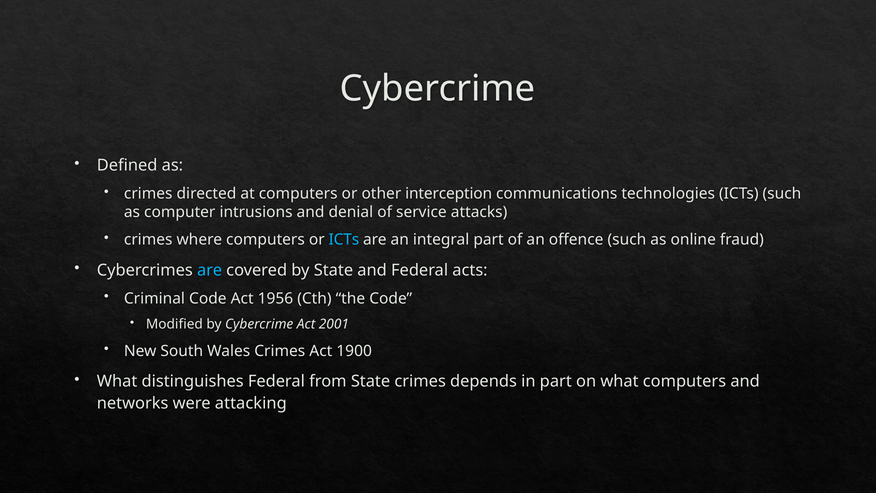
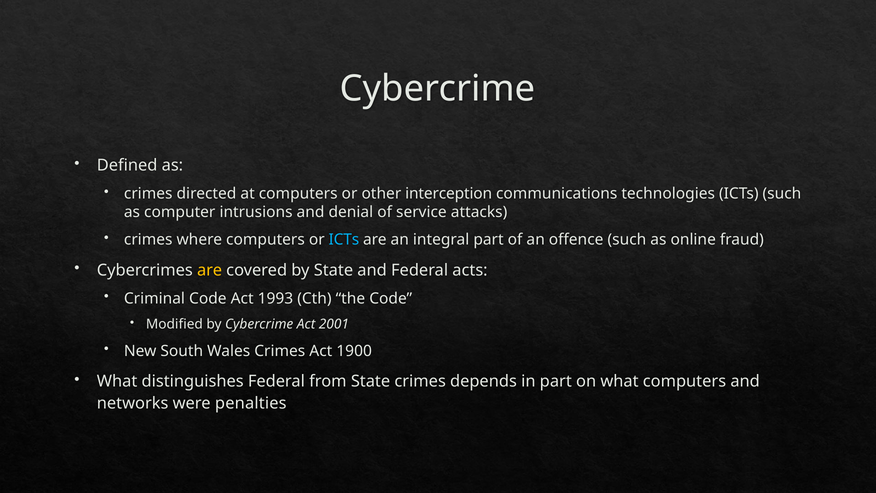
are colour: light blue -> yellow (210, 270)
1956: 1956 -> 1993 (275, 298)
attacking: attacking -> penalties (251, 403)
